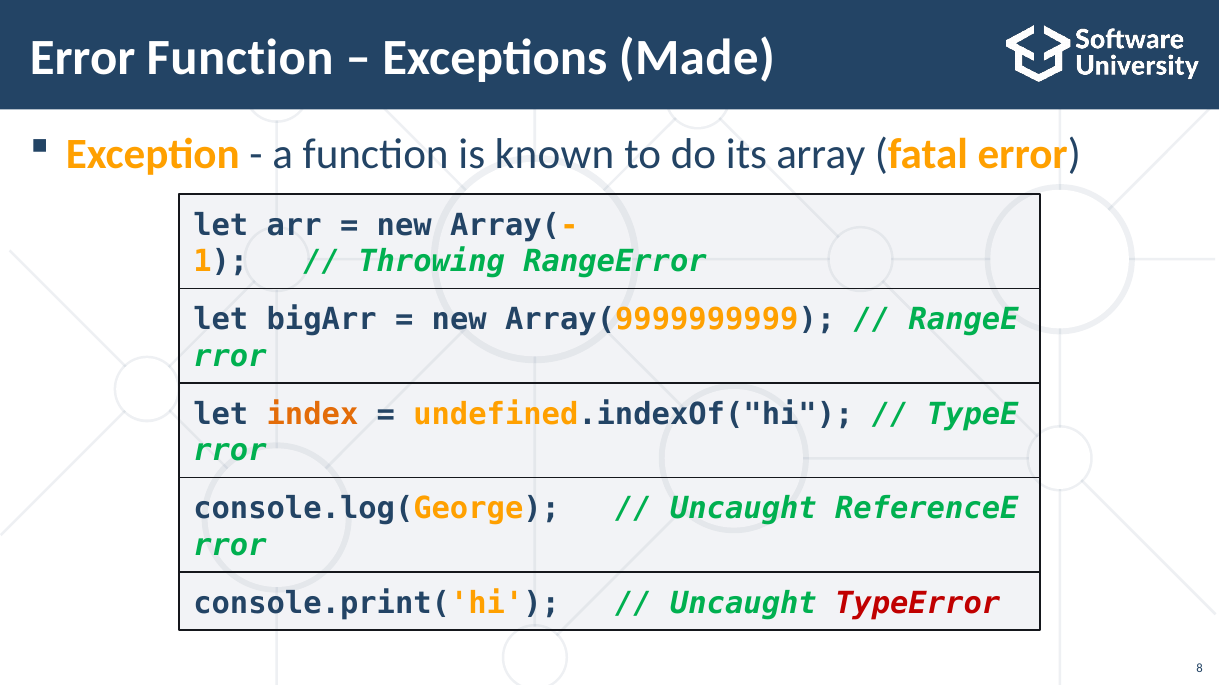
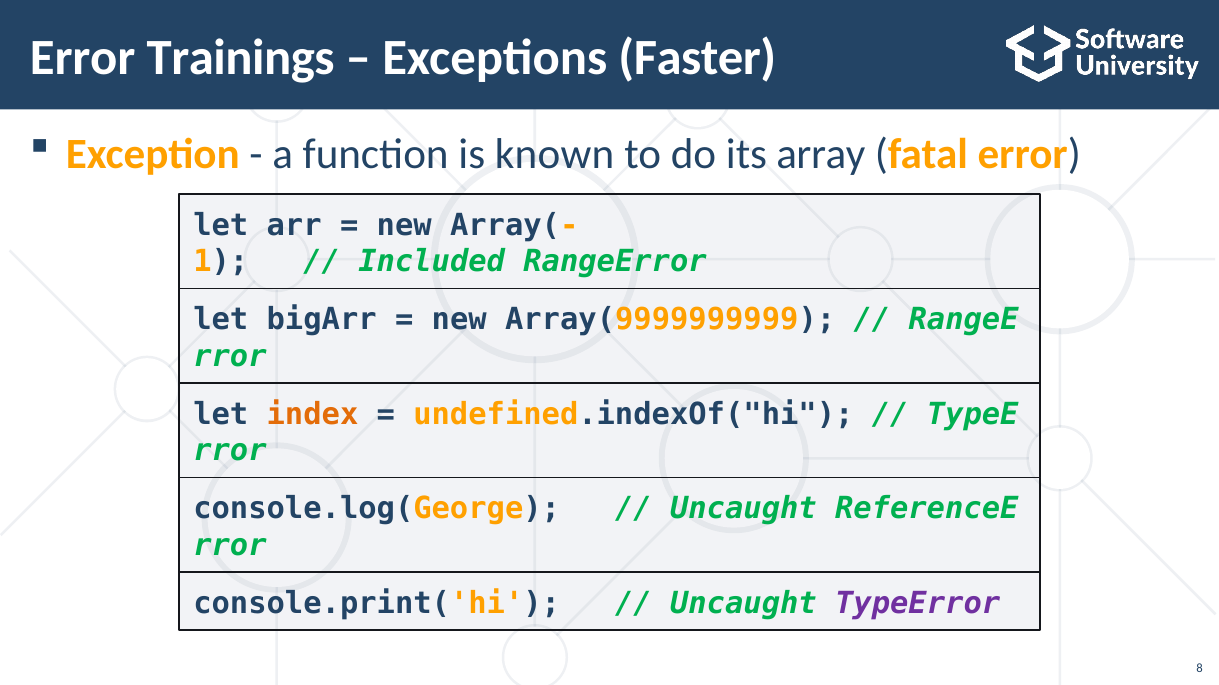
Error Function: Function -> Trainings (241, 58)
Made: Made -> Faster (697, 58)
Throwing: Throwing -> Included (432, 262)
TypeError colour: red -> purple (918, 604)
